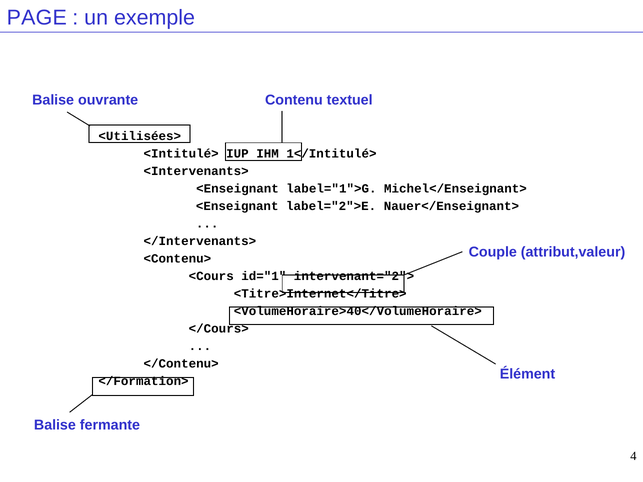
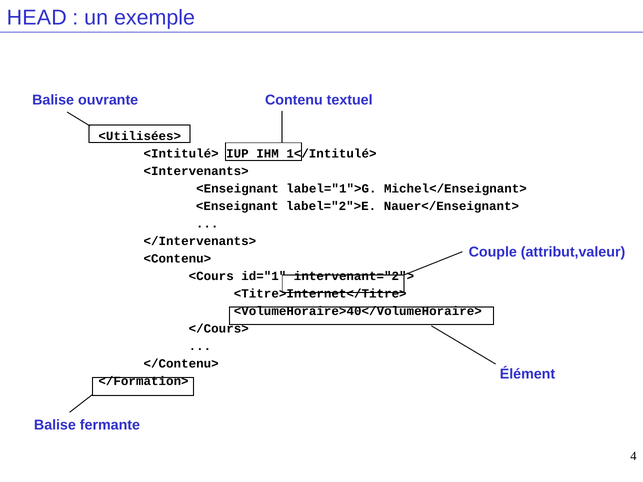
PAGE: PAGE -> HEAD (37, 18)
